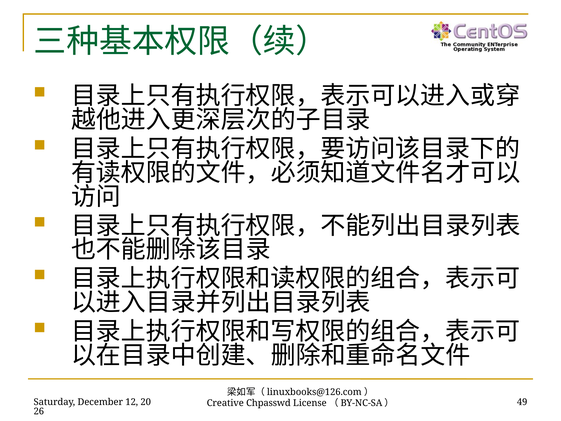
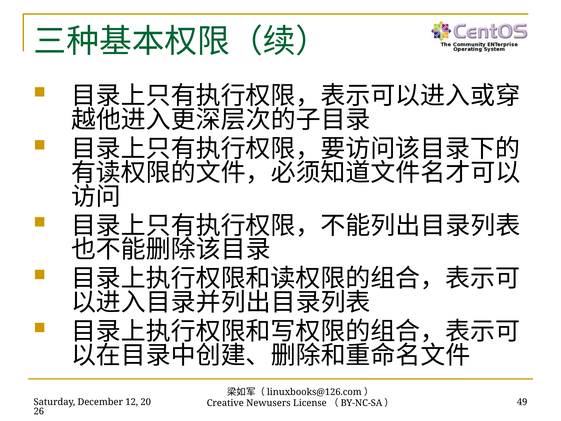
Chpasswd: Chpasswd -> Newusers (268, 403)
